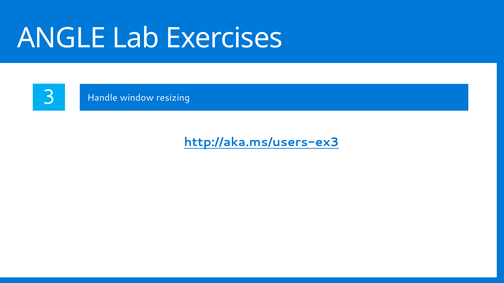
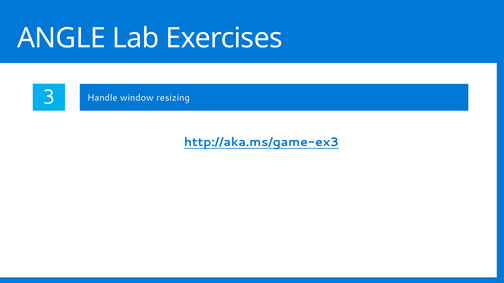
http://aka.ms/users-ex3: http://aka.ms/users-ex3 -> http://aka.ms/game-ex3 (261, 142)
